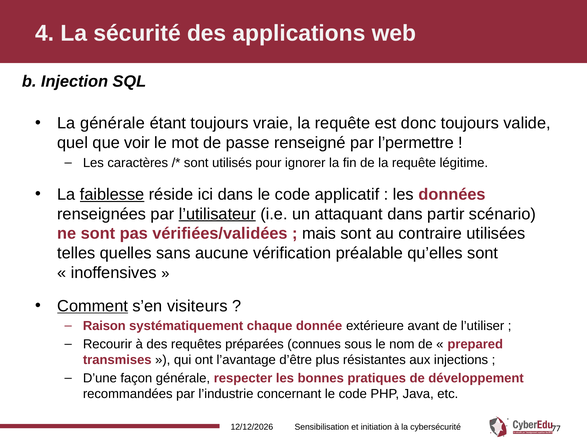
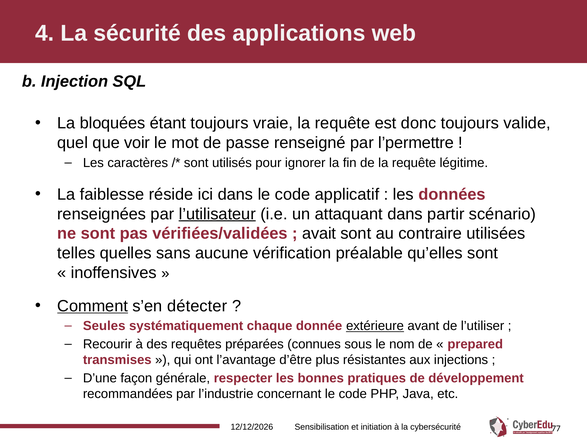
La générale: générale -> bloquées (113, 123)
faiblesse underline: present -> none (112, 194)
mais: mais -> avait (319, 233)
visiteurs: visiteurs -> détecter (197, 305)
Raison: Raison -> Seules (104, 325)
extérieure underline: none -> present (375, 325)
